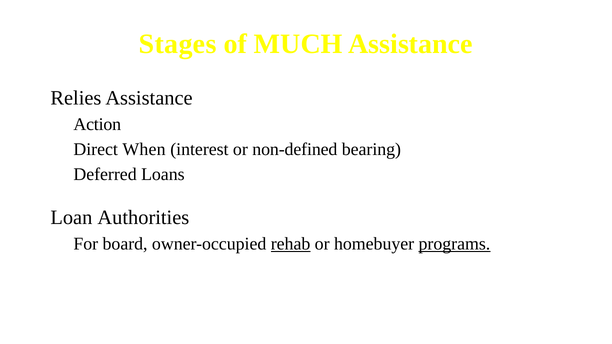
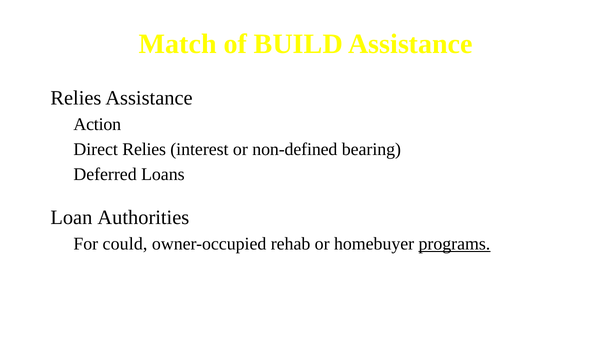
Stages: Stages -> Match (178, 44)
MUCH: MUCH -> BUILD (298, 44)
Direct When: When -> Relies (144, 150)
board: board -> could (125, 244)
rehab underline: present -> none (291, 244)
